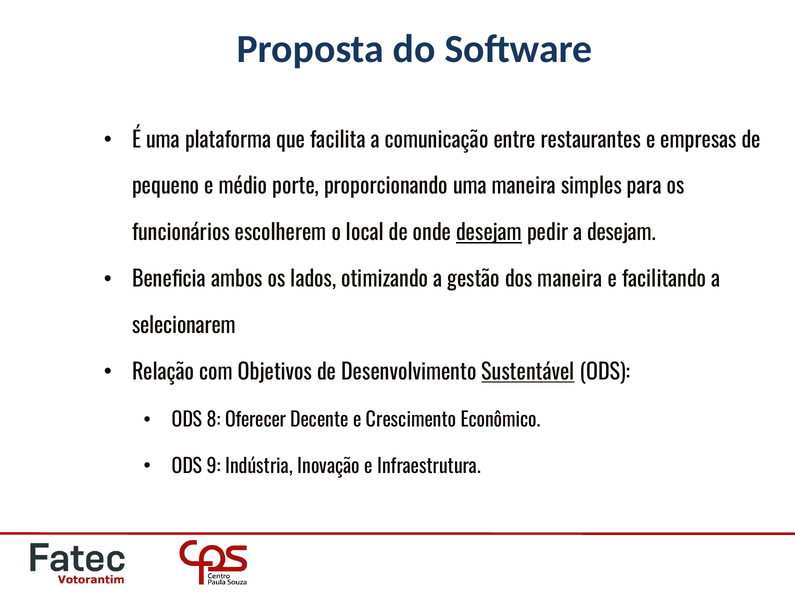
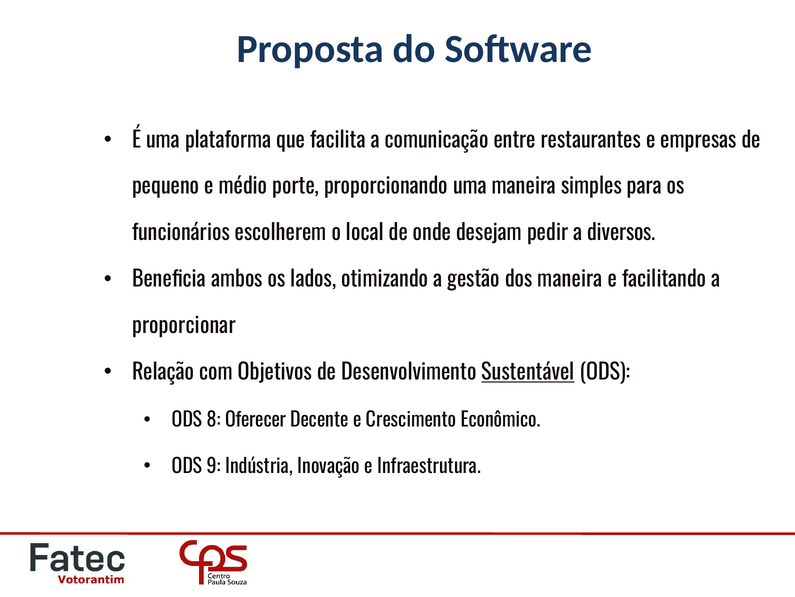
desejam underline: present -> none (489, 233)
a desejam: desejam -> diversos (621, 233)
selecionarem: selecionarem -> proporcionar (184, 326)
